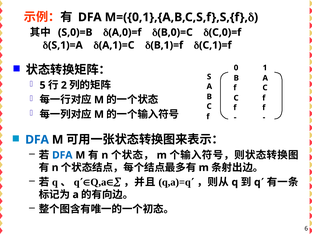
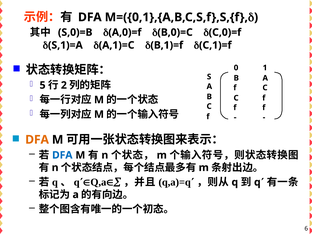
DFA colour: blue -> orange (37, 140)
